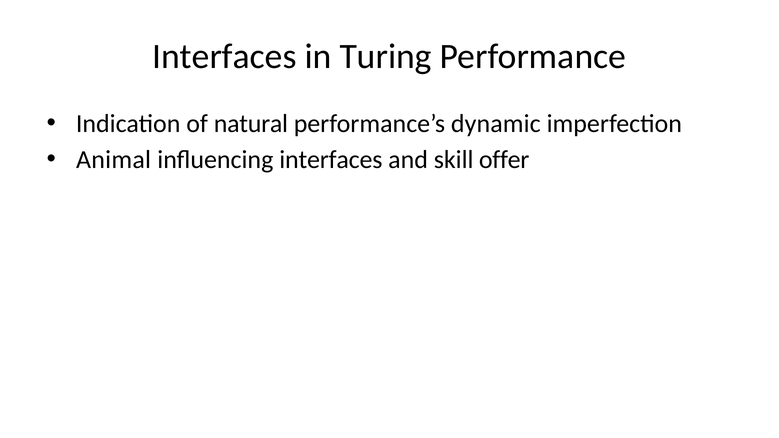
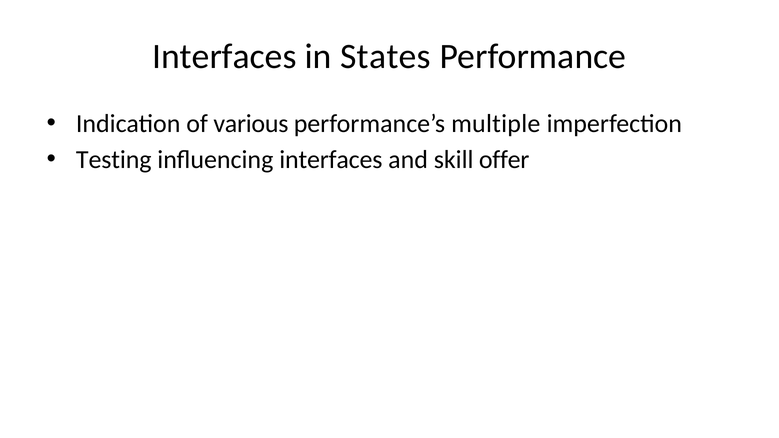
Turing: Turing -> States (385, 57)
natural: natural -> various (251, 124)
dynamic: dynamic -> multiple (496, 124)
Animal: Animal -> Testing (114, 160)
